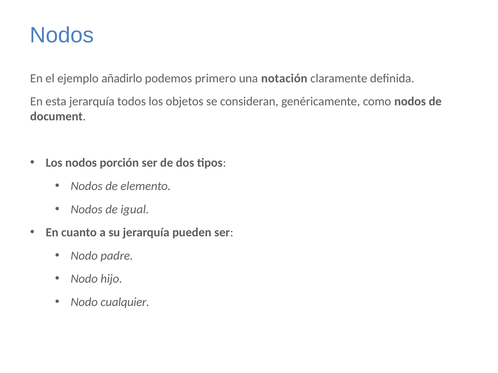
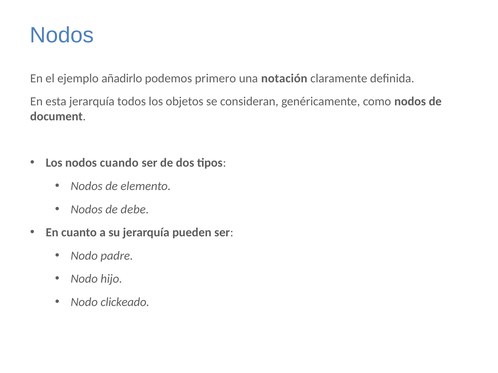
porción: porción -> cuando (119, 163)
igual: igual -> debe (135, 210)
cualquier: cualquier -> clickeado (125, 302)
